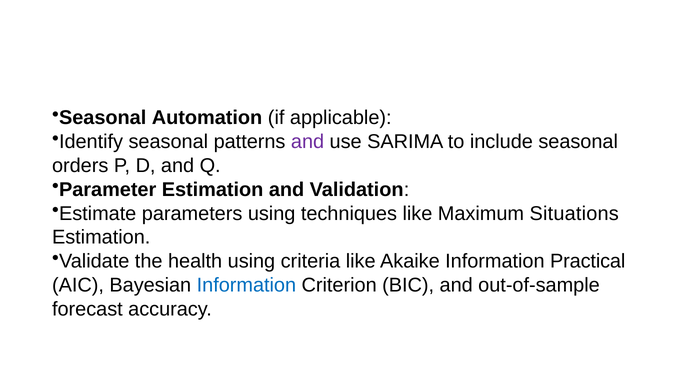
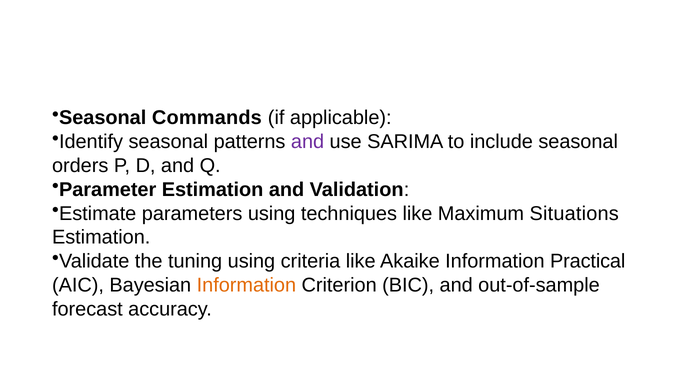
Automation: Automation -> Commands (207, 118)
health: health -> tuning (195, 261)
Information colour: blue -> orange (246, 285)
